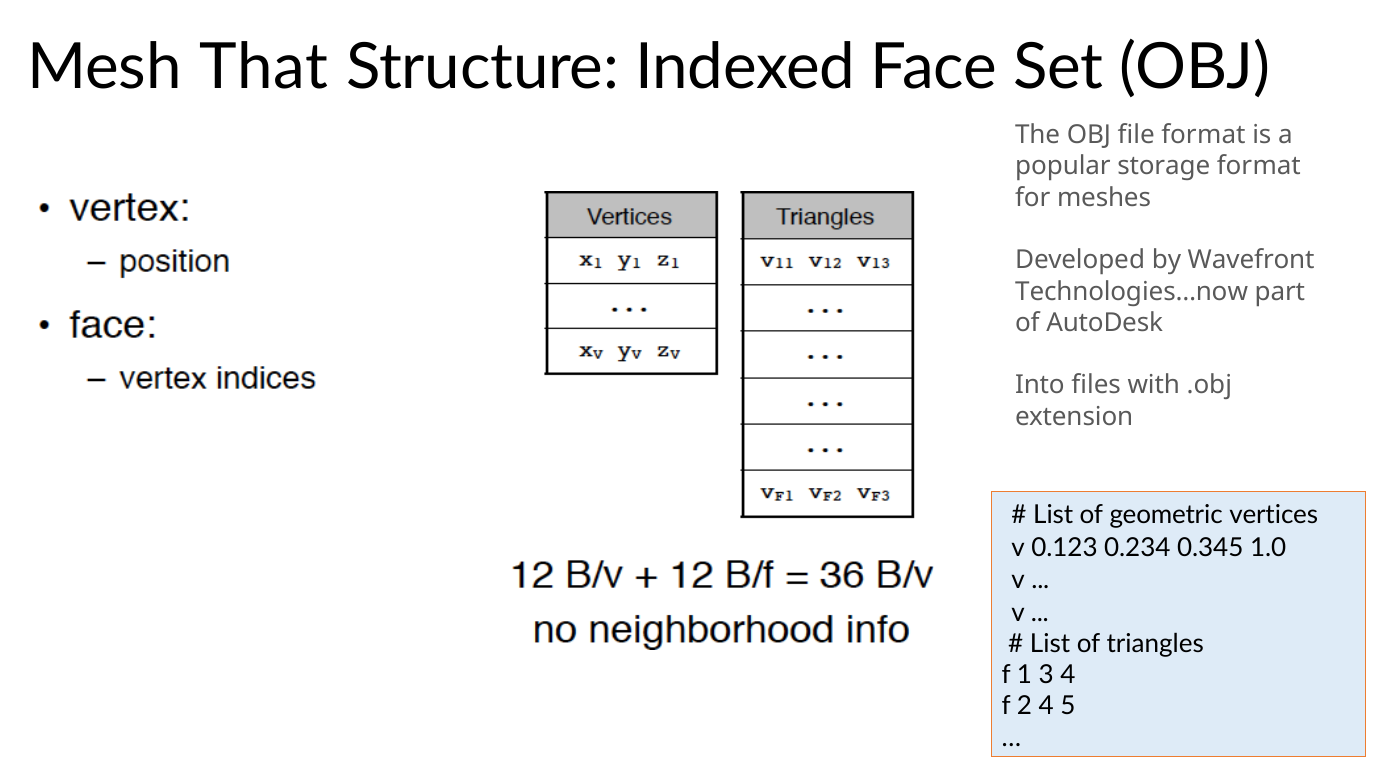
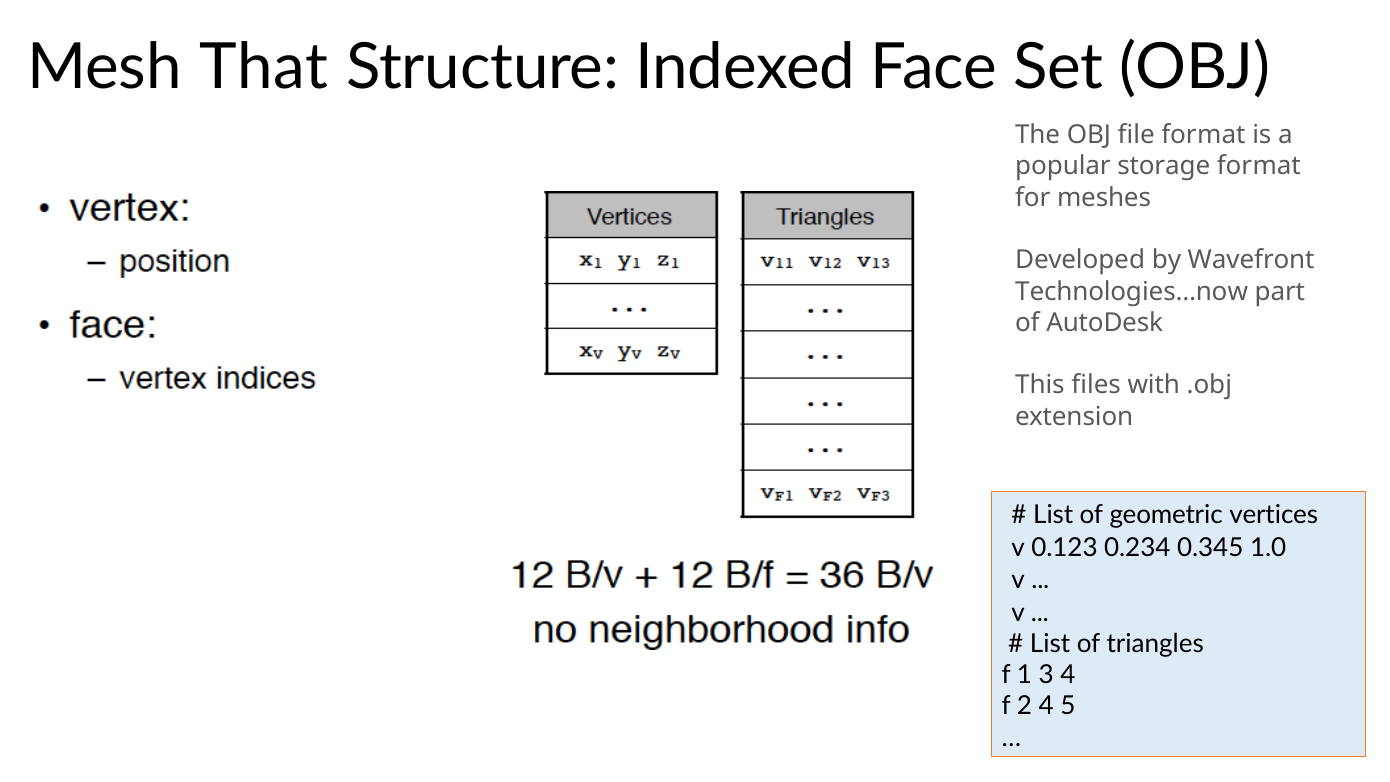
Into: Into -> This (1040, 385)
